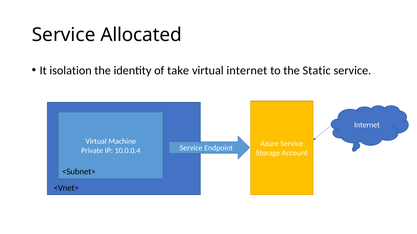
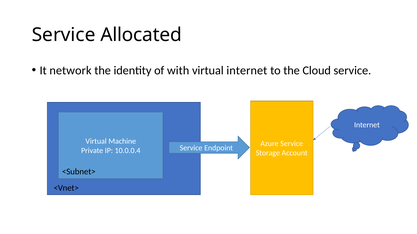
isolation: isolation -> network (71, 71)
take: take -> with (178, 71)
Static: Static -> Cloud (317, 71)
